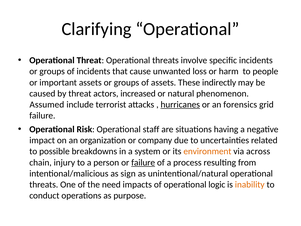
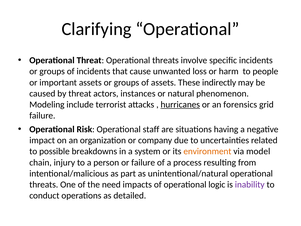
increased: increased -> instances (138, 93)
Assumed: Assumed -> Modeling (47, 104)
across: across -> model (258, 151)
failure underline: present -> none (143, 162)
sign: sign -> part (128, 173)
inability colour: orange -> purple (250, 184)
purpose: purpose -> detailed (130, 195)
